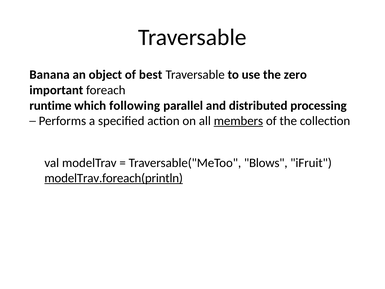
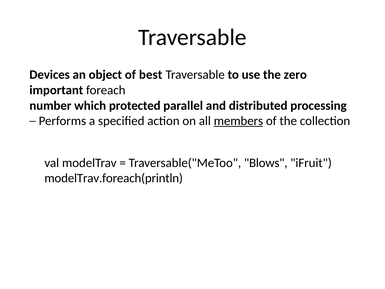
Banana: Banana -> Devices (50, 75)
runtime: runtime -> number (50, 105)
following: following -> protected (135, 105)
modelTrav.foreach(println underline: present -> none (114, 178)
